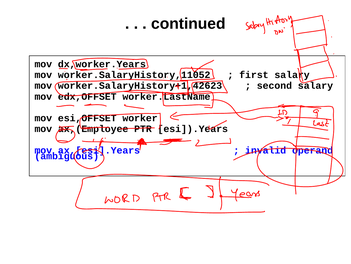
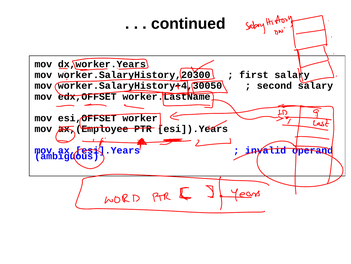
worker.SalaryHistory,11052: worker.SalaryHistory,11052 -> worker.SalaryHistory,20300 (134, 75)
worker.SalaryHistory+1,42623: worker.SalaryHistory+1,42623 -> worker.SalaryHistory+4,30050 (140, 86)
